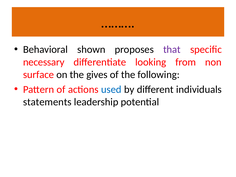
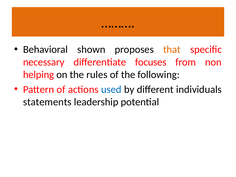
that colour: purple -> orange (172, 50)
looking: looking -> focuses (151, 62)
surface: surface -> helping (39, 75)
gives: gives -> rules (97, 75)
